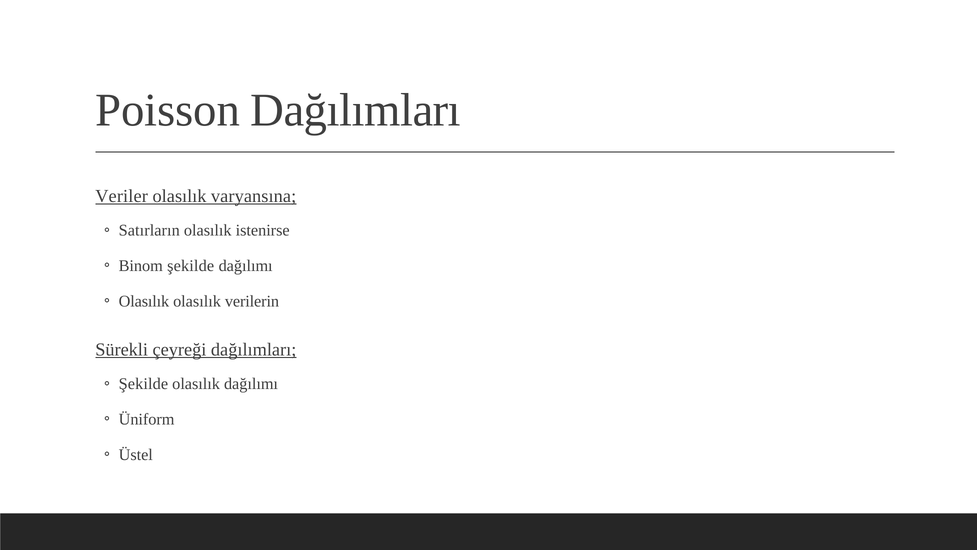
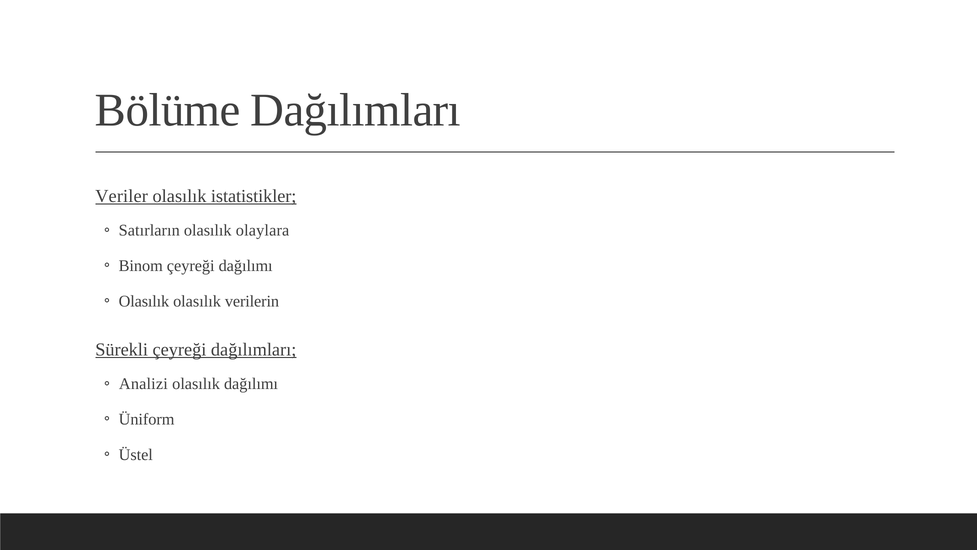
Poisson: Poisson -> Bölüme (168, 110)
varyansına: varyansına -> istatistikler (254, 196)
istenirse: istenirse -> olaylara (263, 230)
Binom şekilde: şekilde -> çeyreği (191, 266)
Şekilde: Şekilde -> Analizi (143, 384)
